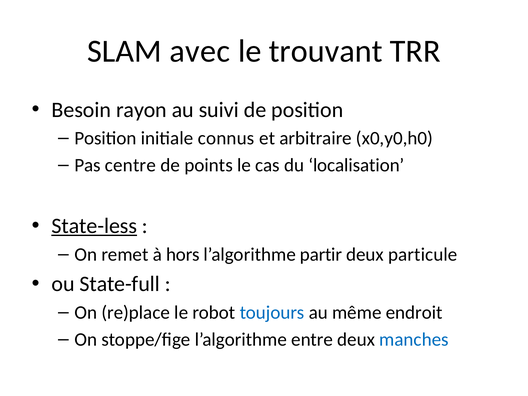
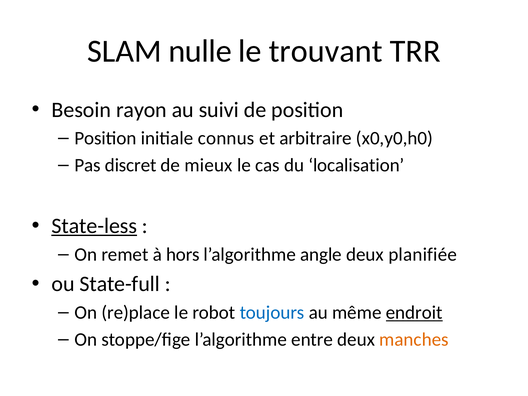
avec: avec -> nulle (200, 51)
centre: centre -> discret (131, 165)
points: points -> mieux (209, 165)
partir: partir -> angle (321, 254)
particule: particule -> planifiée (423, 254)
endroit underline: none -> present (414, 313)
manches colour: blue -> orange (414, 340)
